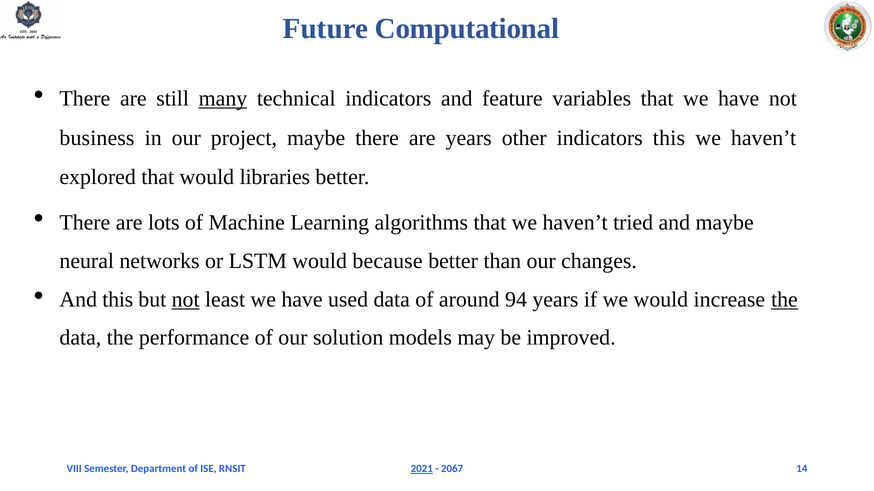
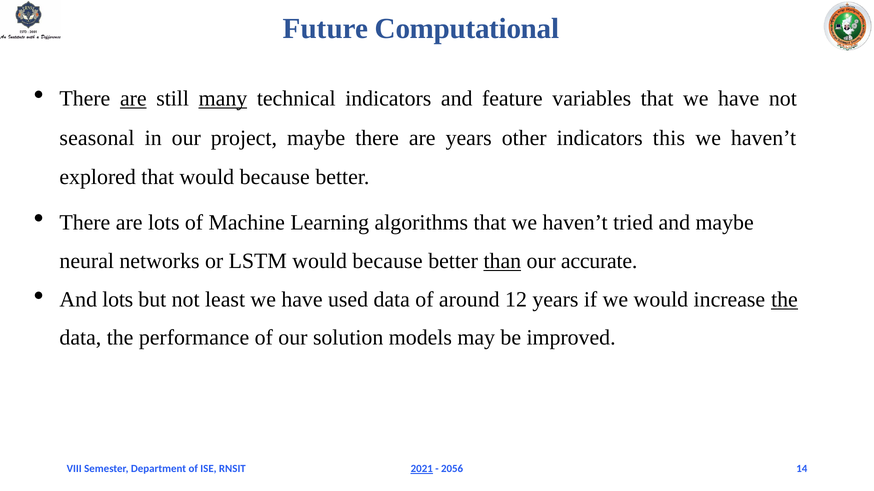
are underline: none -> present (133, 99)
business: business -> seasonal (97, 138)
that would libraries: libraries -> because (275, 177)
than underline: none -> present (502, 261)
changes: changes -> accurate (599, 261)
And this: this -> lots (118, 300)
not underline: present -> none (186, 300)
94: 94 -> 12 (516, 300)
2067: 2067 -> 2056 (452, 469)
